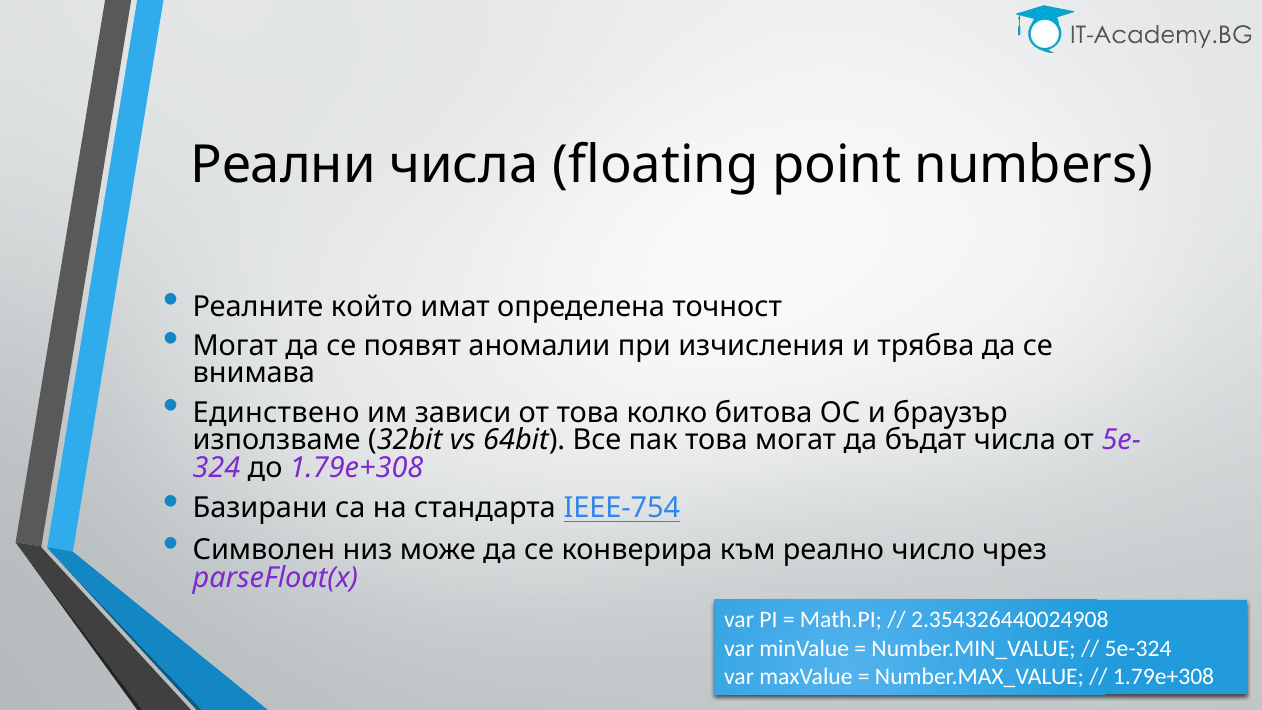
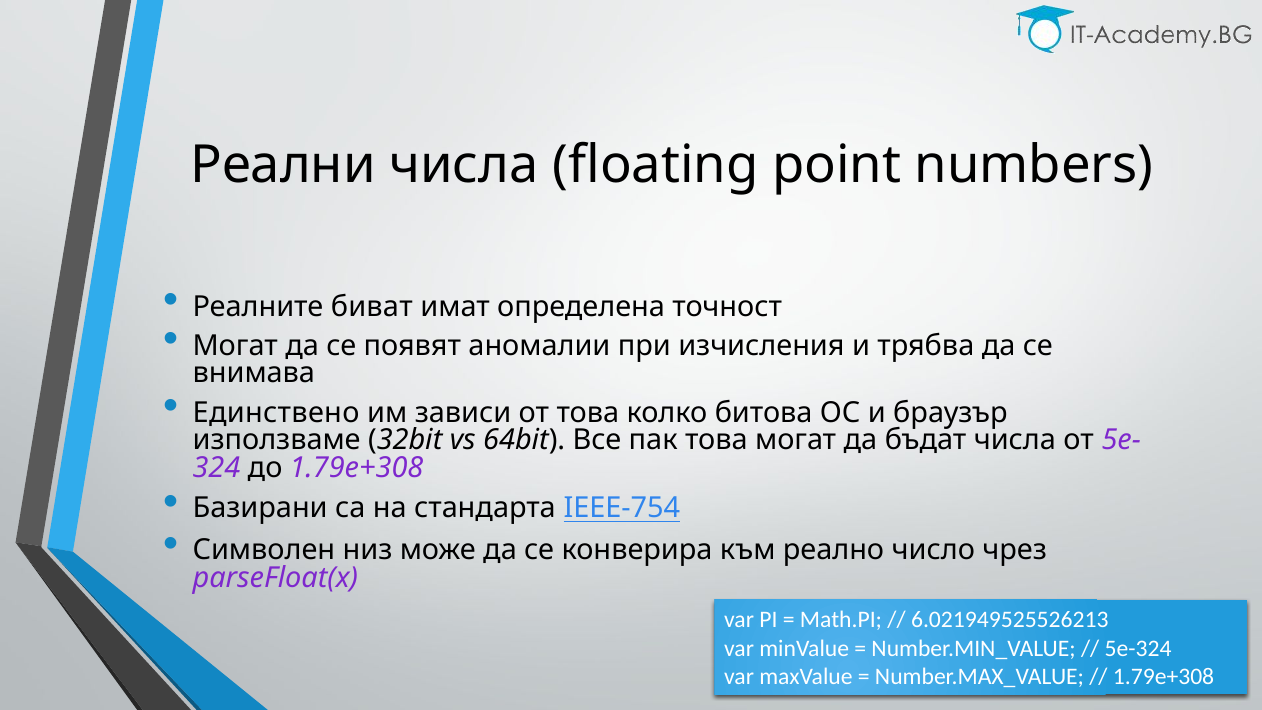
който: който -> биват (372, 306)
2.354326440024908: 2.354326440024908 -> 6.021949525526213 (1010, 620)
